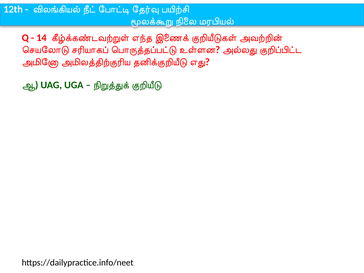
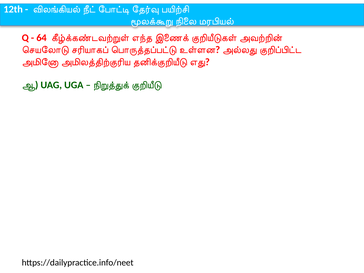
14: 14 -> 64 (41, 38)
